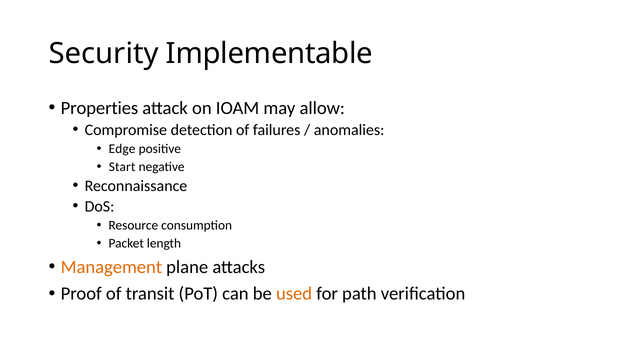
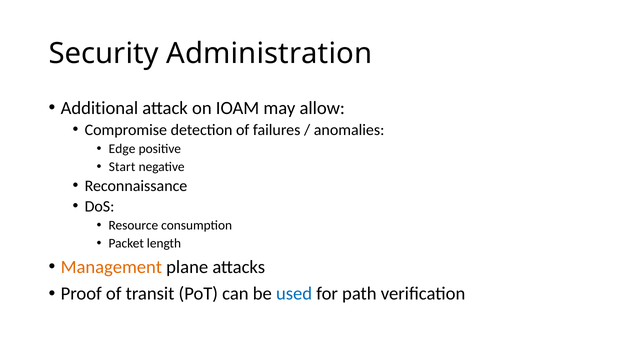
Implementable: Implementable -> Administration (269, 54)
Properties: Properties -> Additional (99, 108)
used colour: orange -> blue (294, 294)
